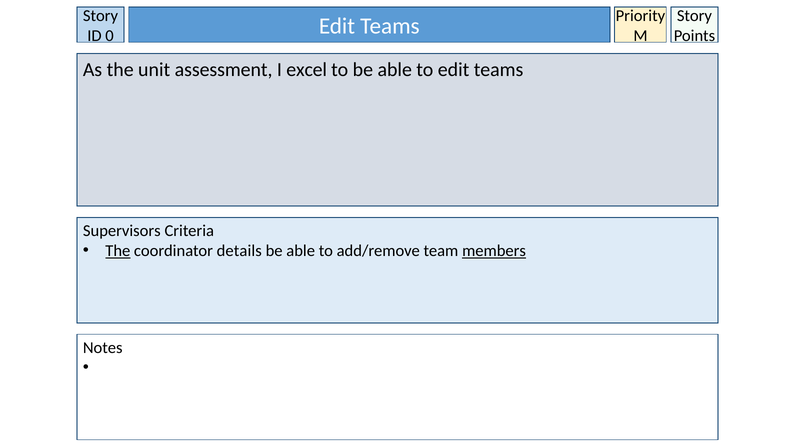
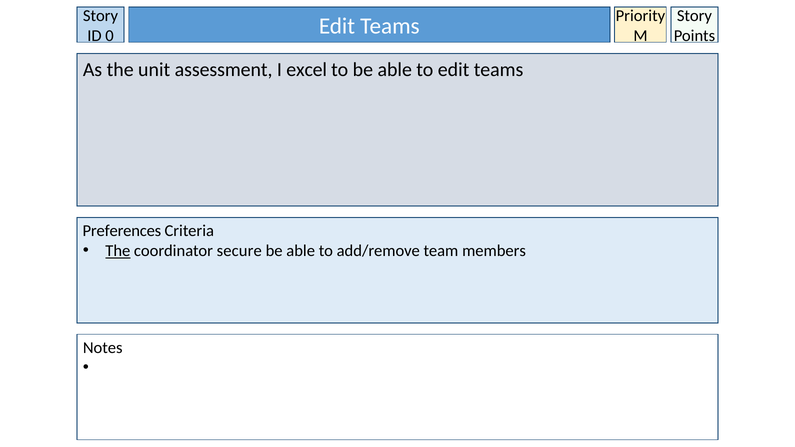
Supervisors: Supervisors -> Preferences (122, 231)
details: details -> secure (239, 251)
members underline: present -> none (494, 251)
